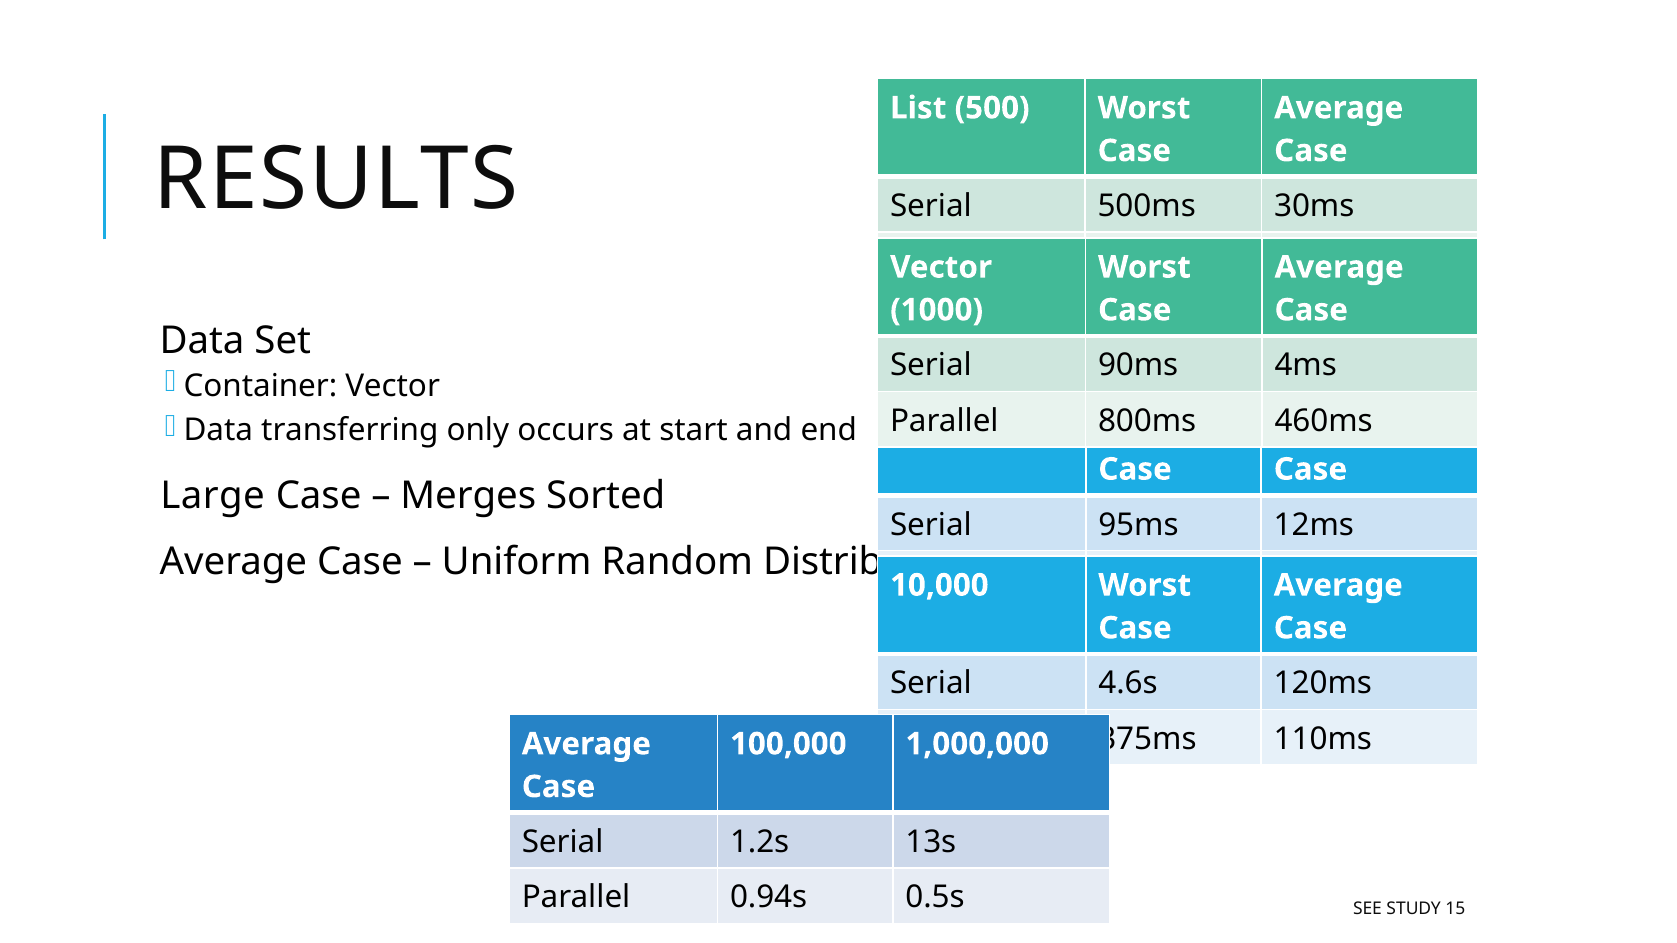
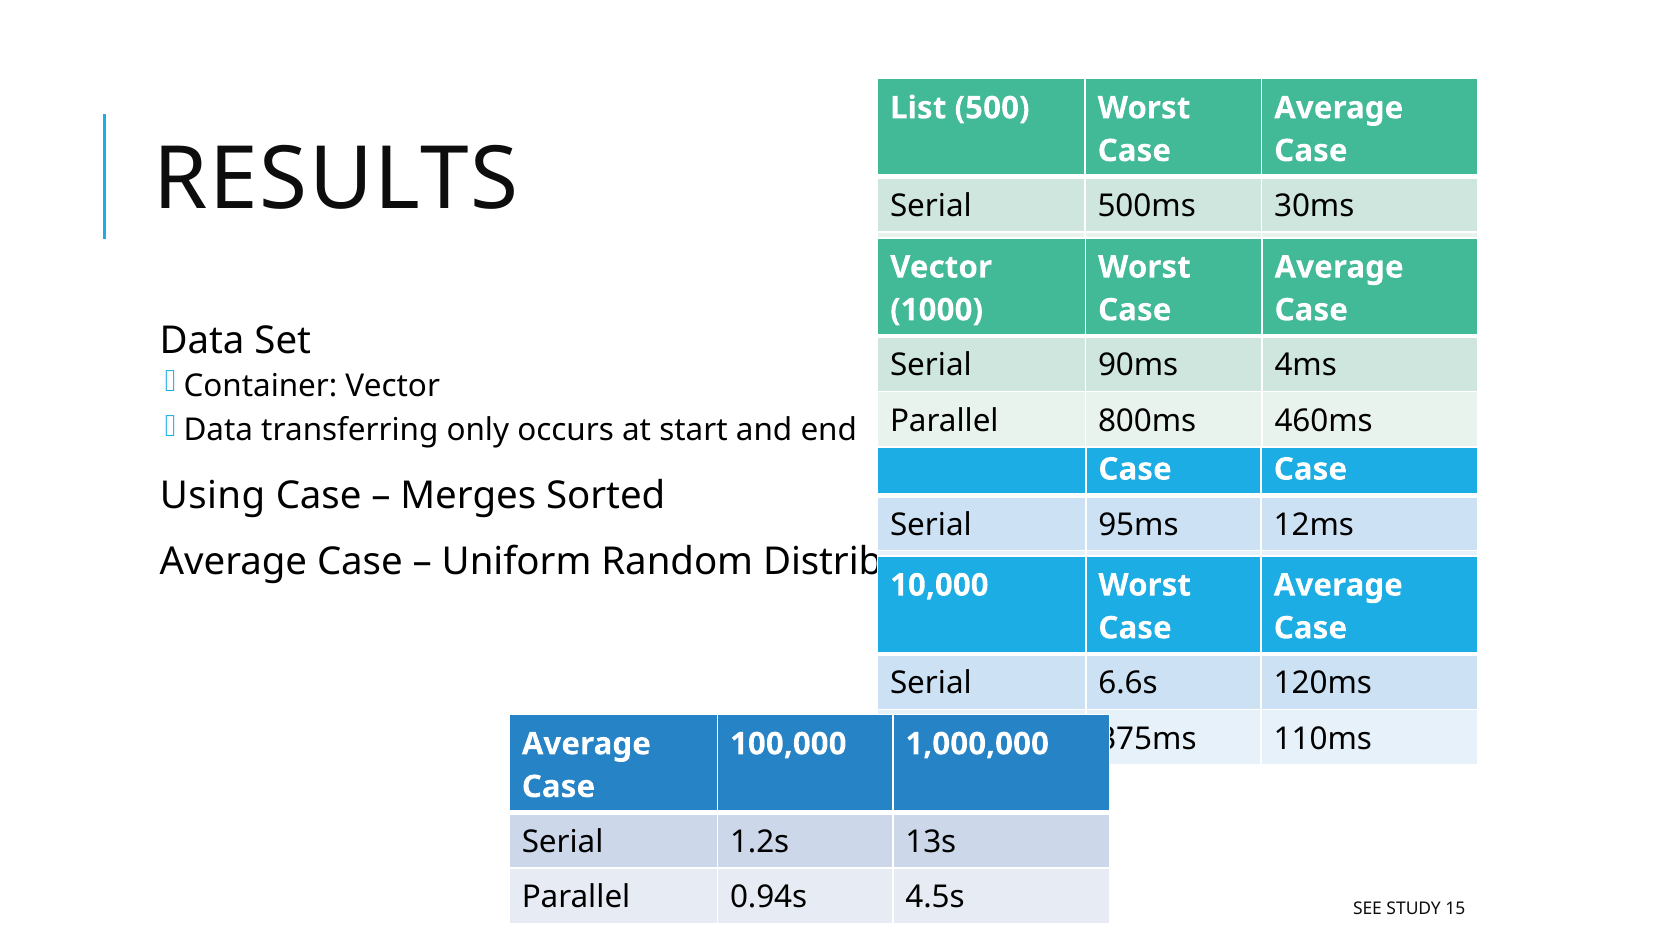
Large: Large -> Using (213, 496)
4.6s: 4.6s -> 6.6s (1128, 684)
0.5s: 0.5s -> 4.5s (935, 898)
